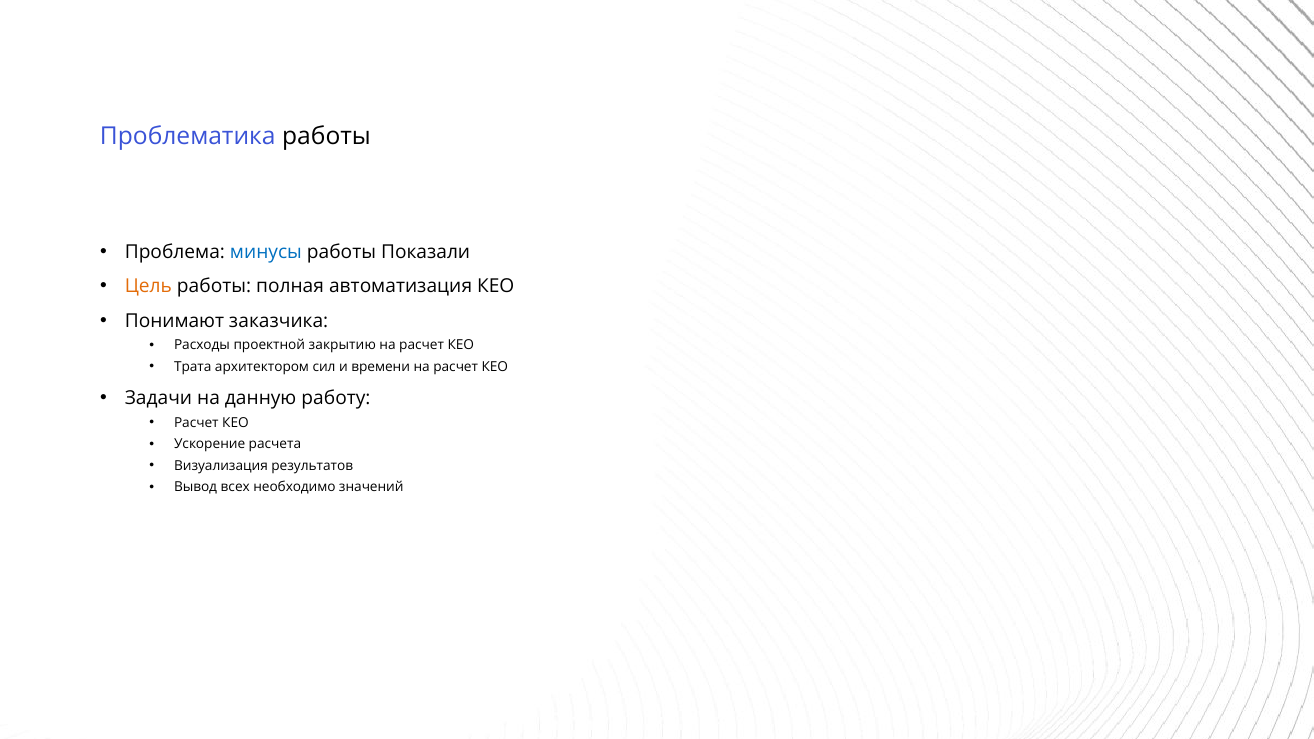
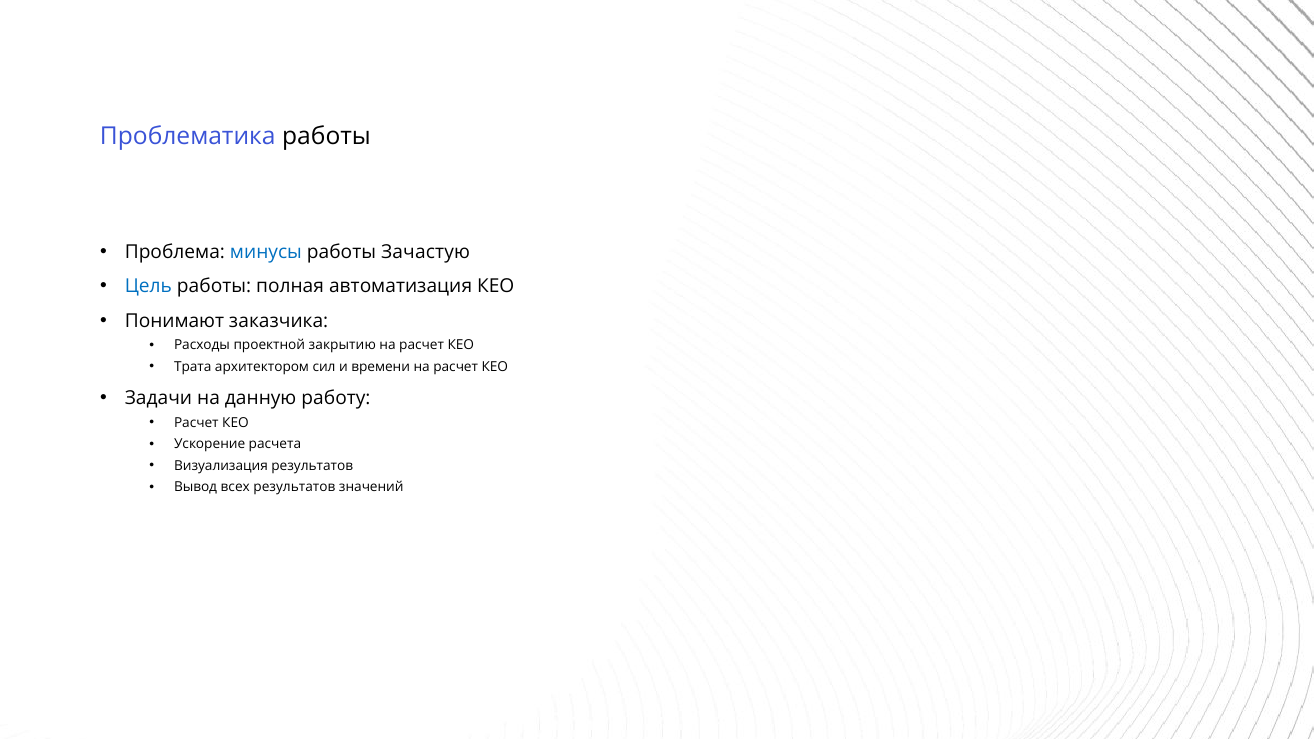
Показали: Показали -> Зачастую (426, 252)
Цель colour: orange -> blue (148, 286)
всех необходимо: необходимо -> результатов (294, 487)
